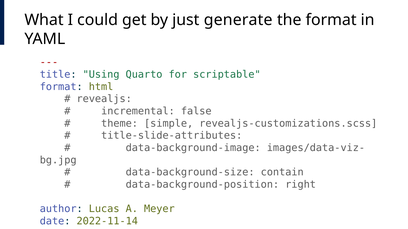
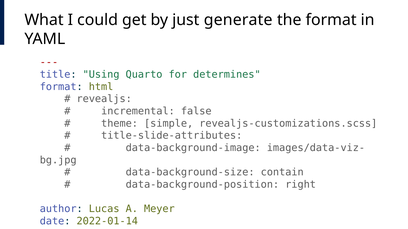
scriptable: scriptable -> determines (227, 75)
2022-11-14: 2022-11-14 -> 2022-01-14 (107, 222)
